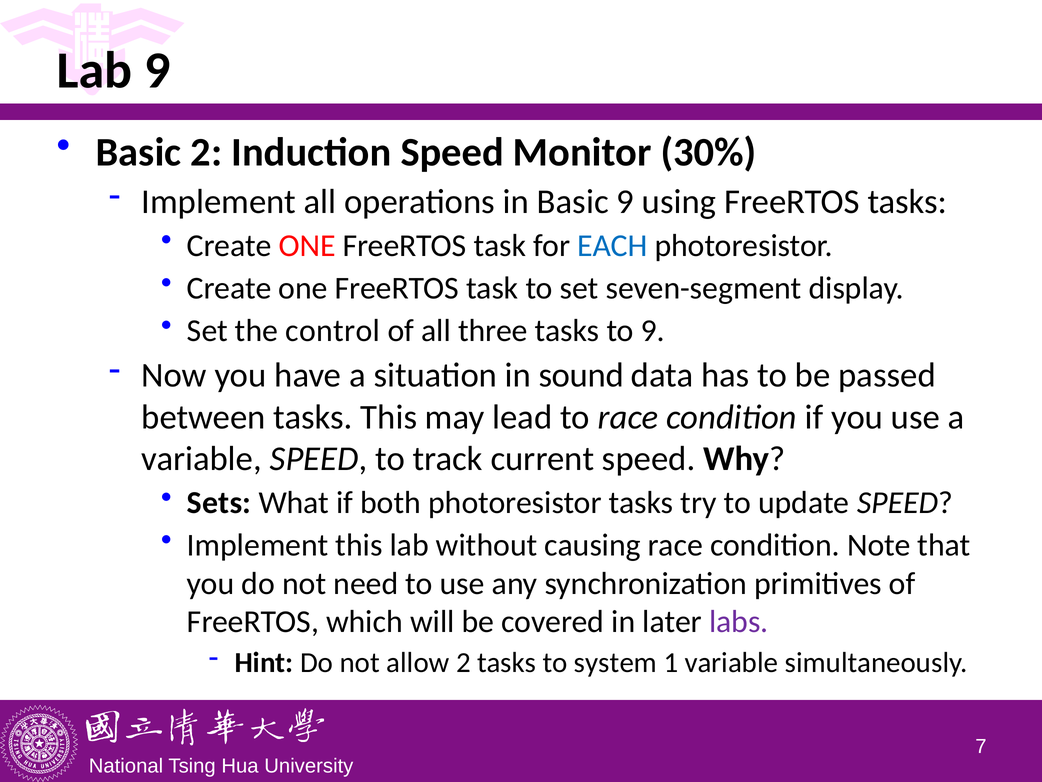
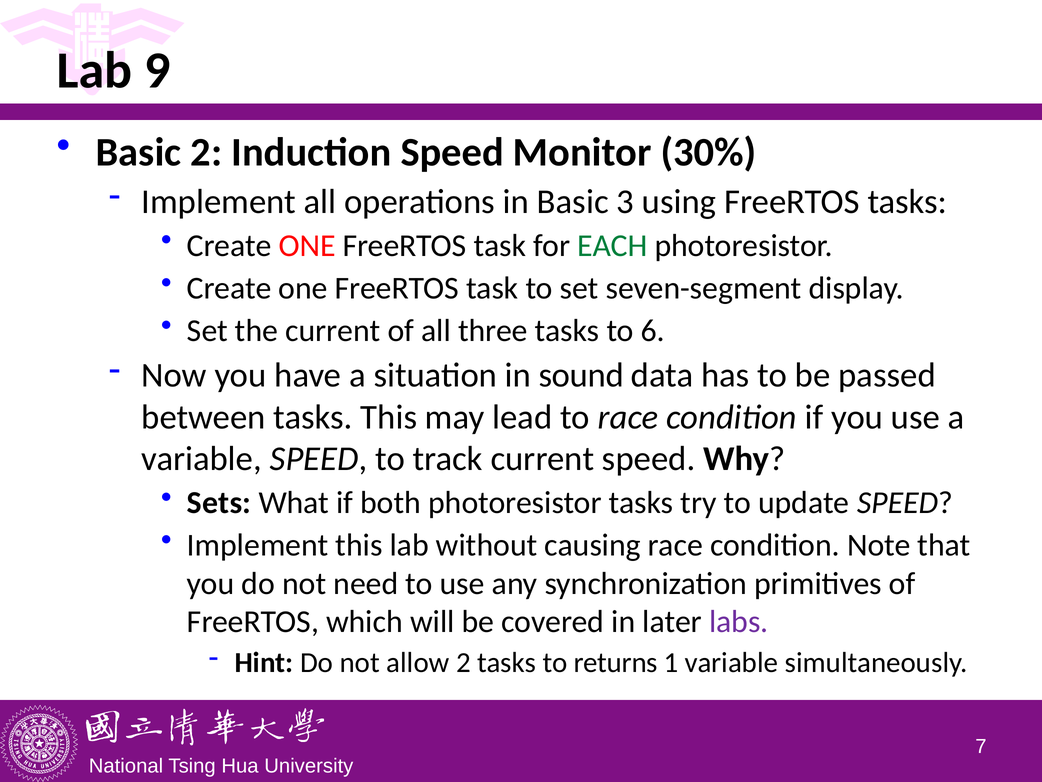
Basic 9: 9 -> 3 (625, 201)
EACH colour: blue -> green (612, 246)
the control: control -> current (333, 331)
to 9: 9 -> 6 (653, 331)
system: system -> returns (616, 662)
